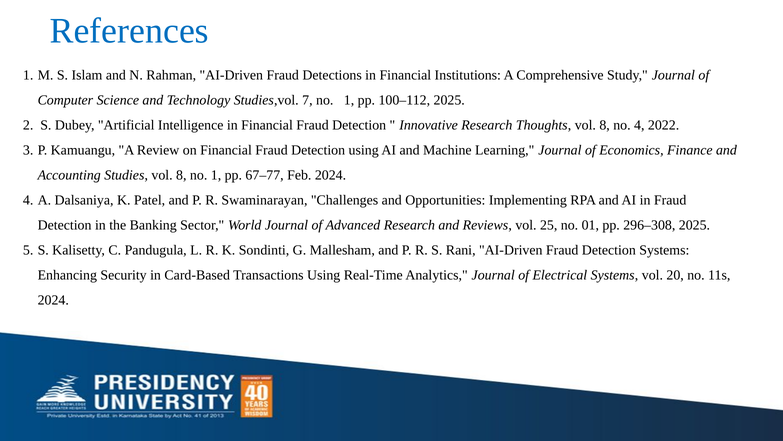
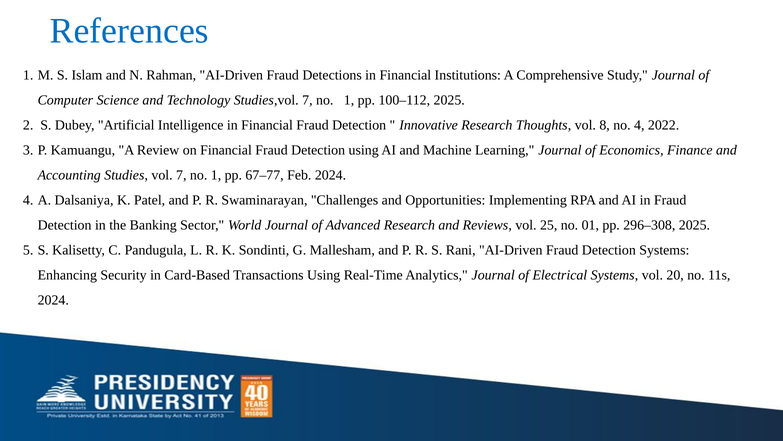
Studies vol 8: 8 -> 7 (181, 175)
